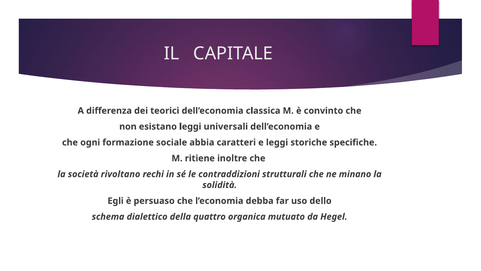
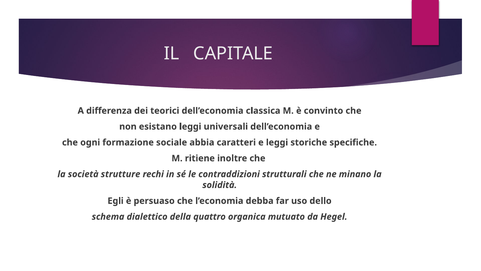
rivoltano: rivoltano -> strutture (121, 174)
